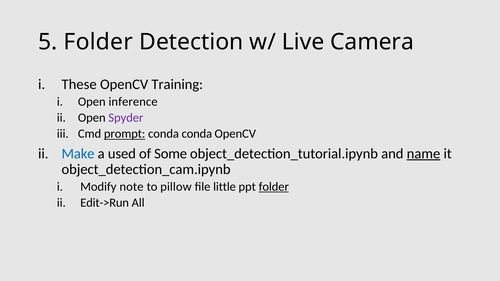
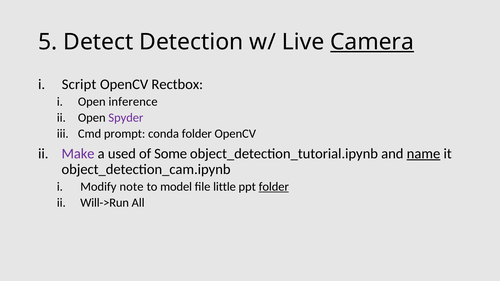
5 Folder: Folder -> Detect (98, 42)
Camera underline: none -> present (372, 42)
These: These -> Script (79, 85)
Training: Training -> Rectbox (177, 85)
prompt underline: present -> none (125, 134)
conda conda: conda -> folder (197, 134)
Make colour: blue -> purple (78, 154)
pillow: pillow -> model (176, 187)
Edit->Run: Edit->Run -> Will->Run (105, 203)
